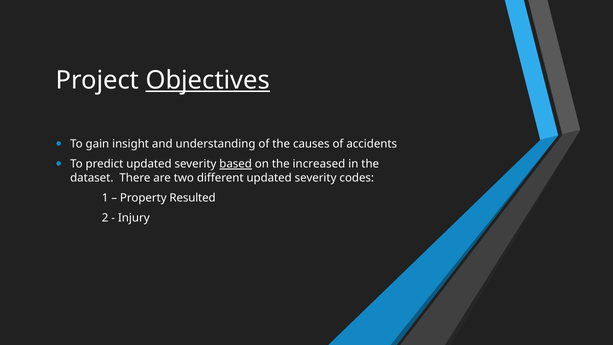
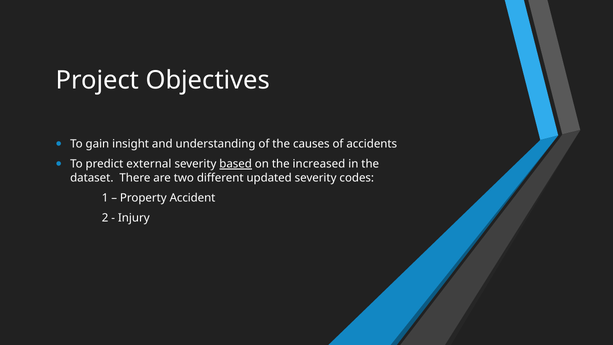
Objectives underline: present -> none (208, 80)
predict updated: updated -> external (149, 164)
Resulted: Resulted -> Accident (193, 198)
